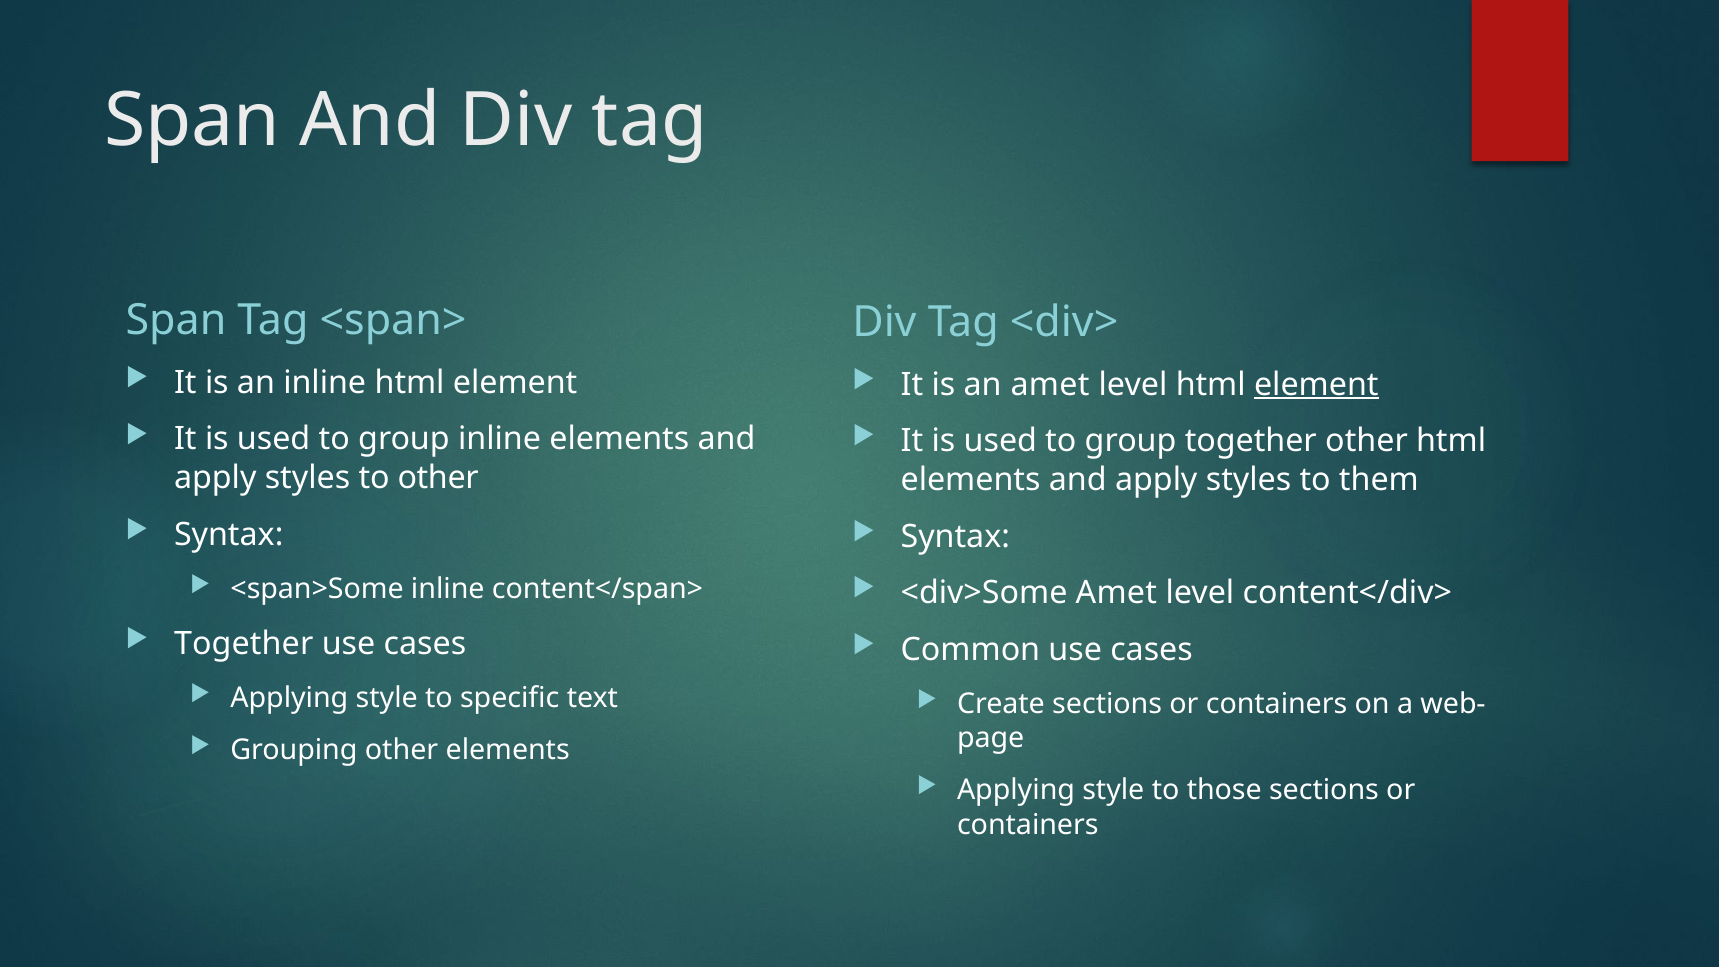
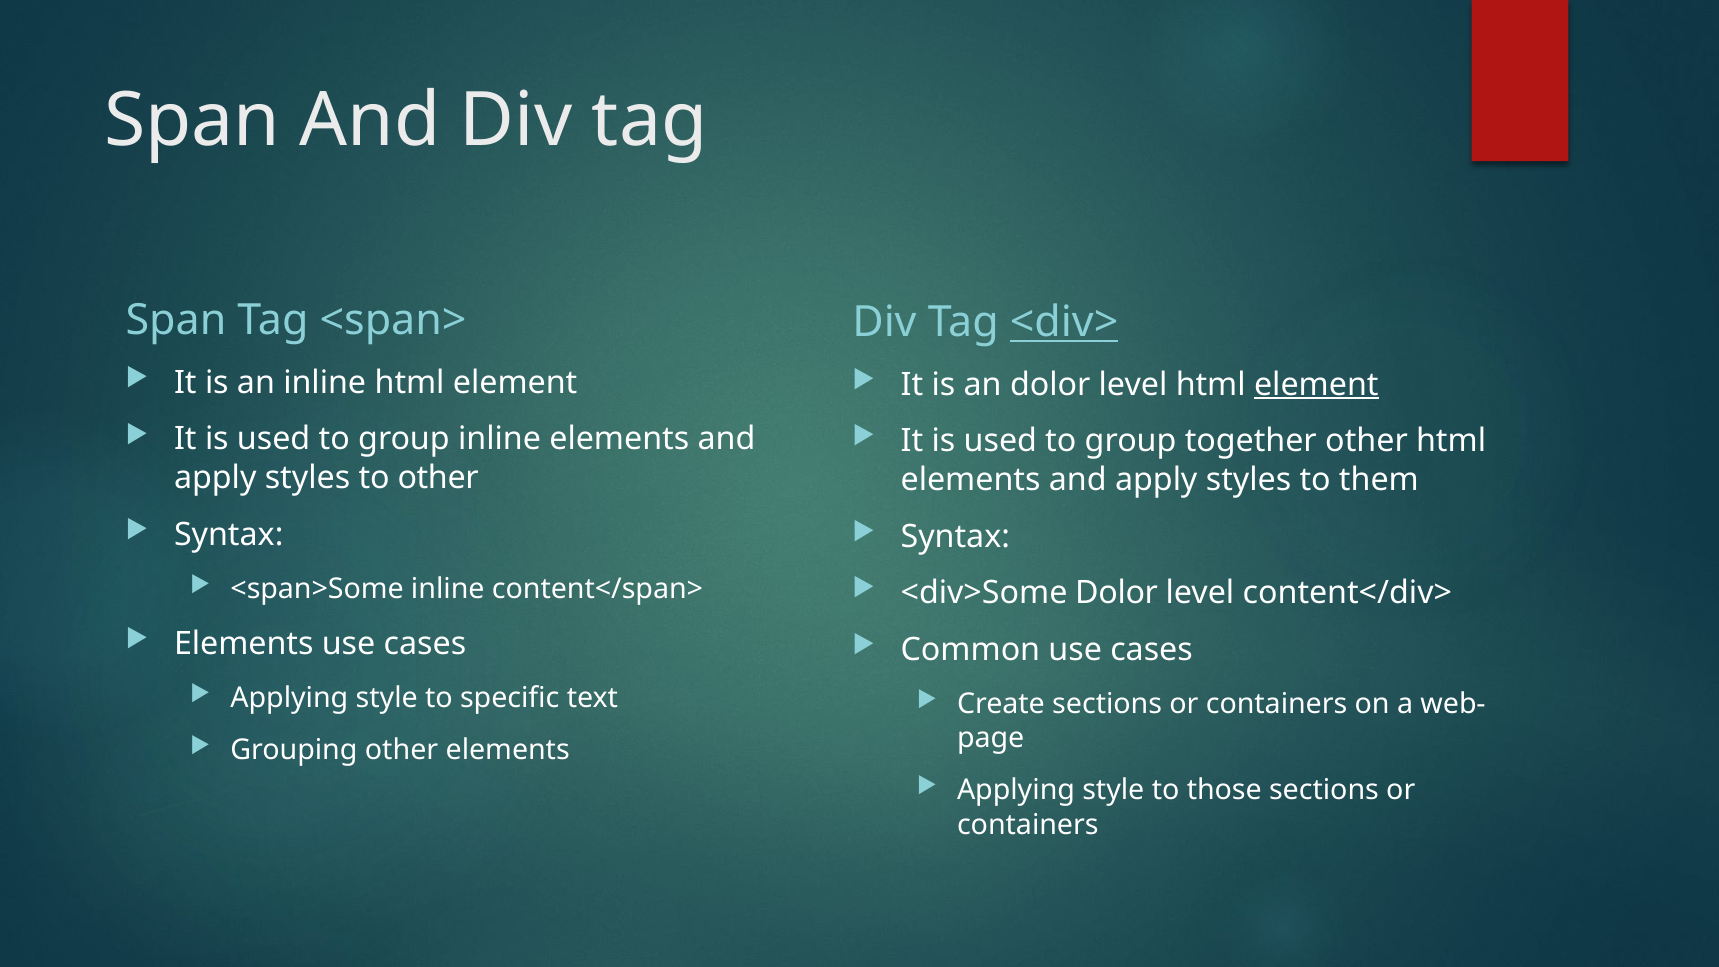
<div> underline: none -> present (1064, 323)
an amet: amet -> dolor (1050, 385)
<div>Some Amet: Amet -> Dolor (1117, 593)
Together: Together -> Elements (244, 643)
